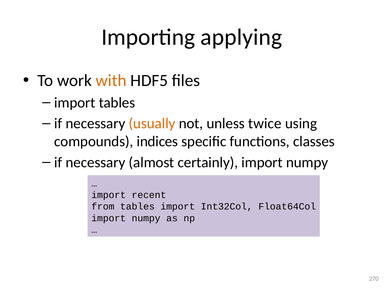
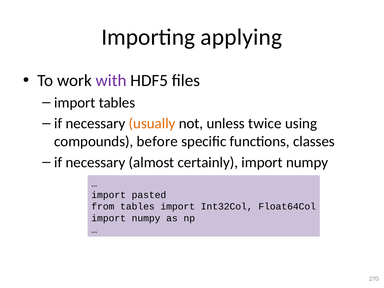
with colour: orange -> purple (111, 81)
indices: indices -> before (157, 141)
recent: recent -> pasted (149, 195)
